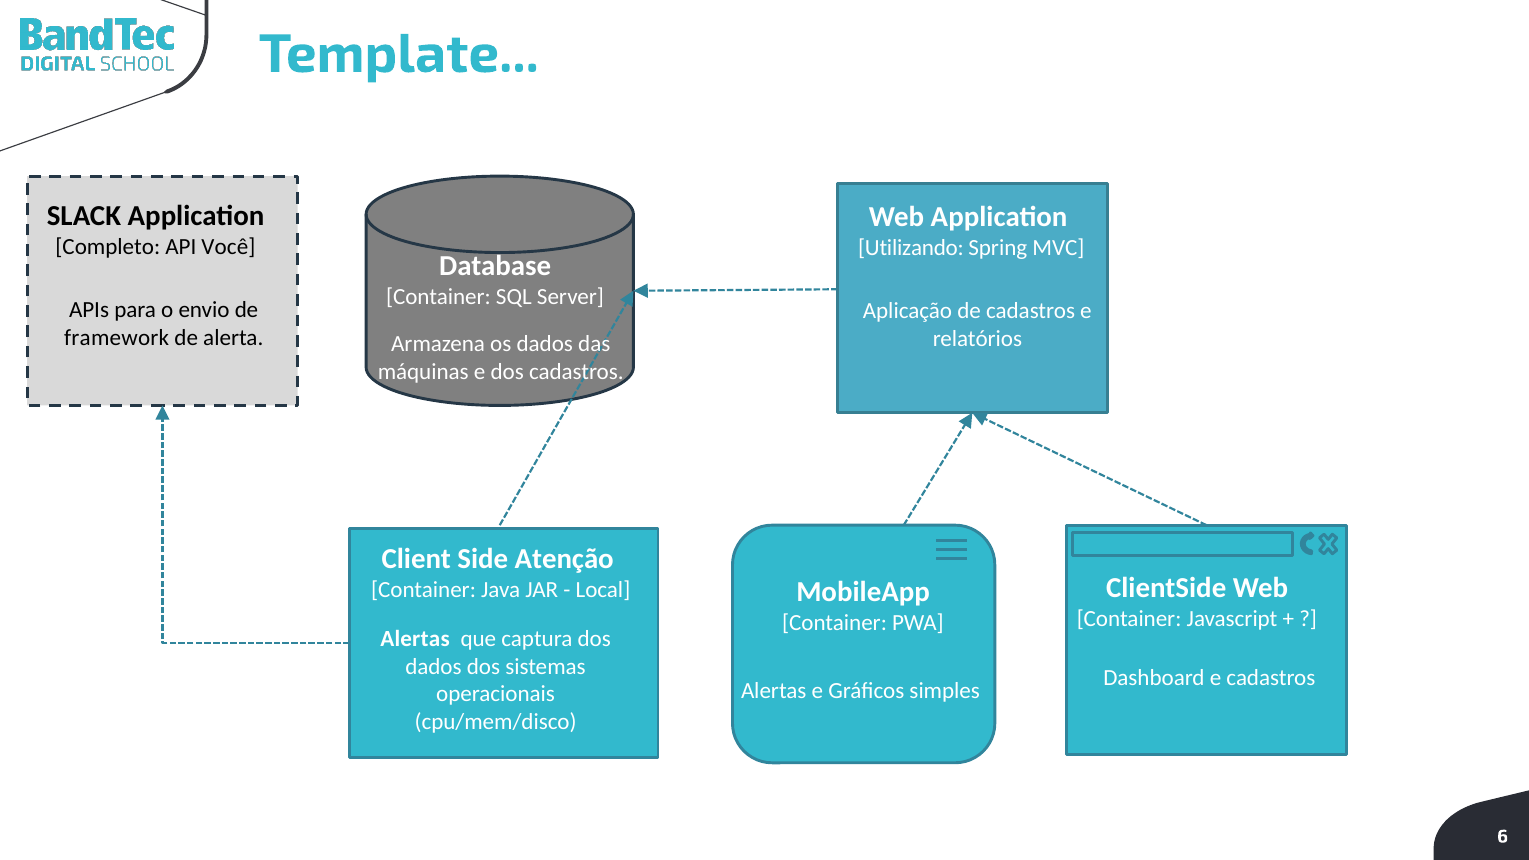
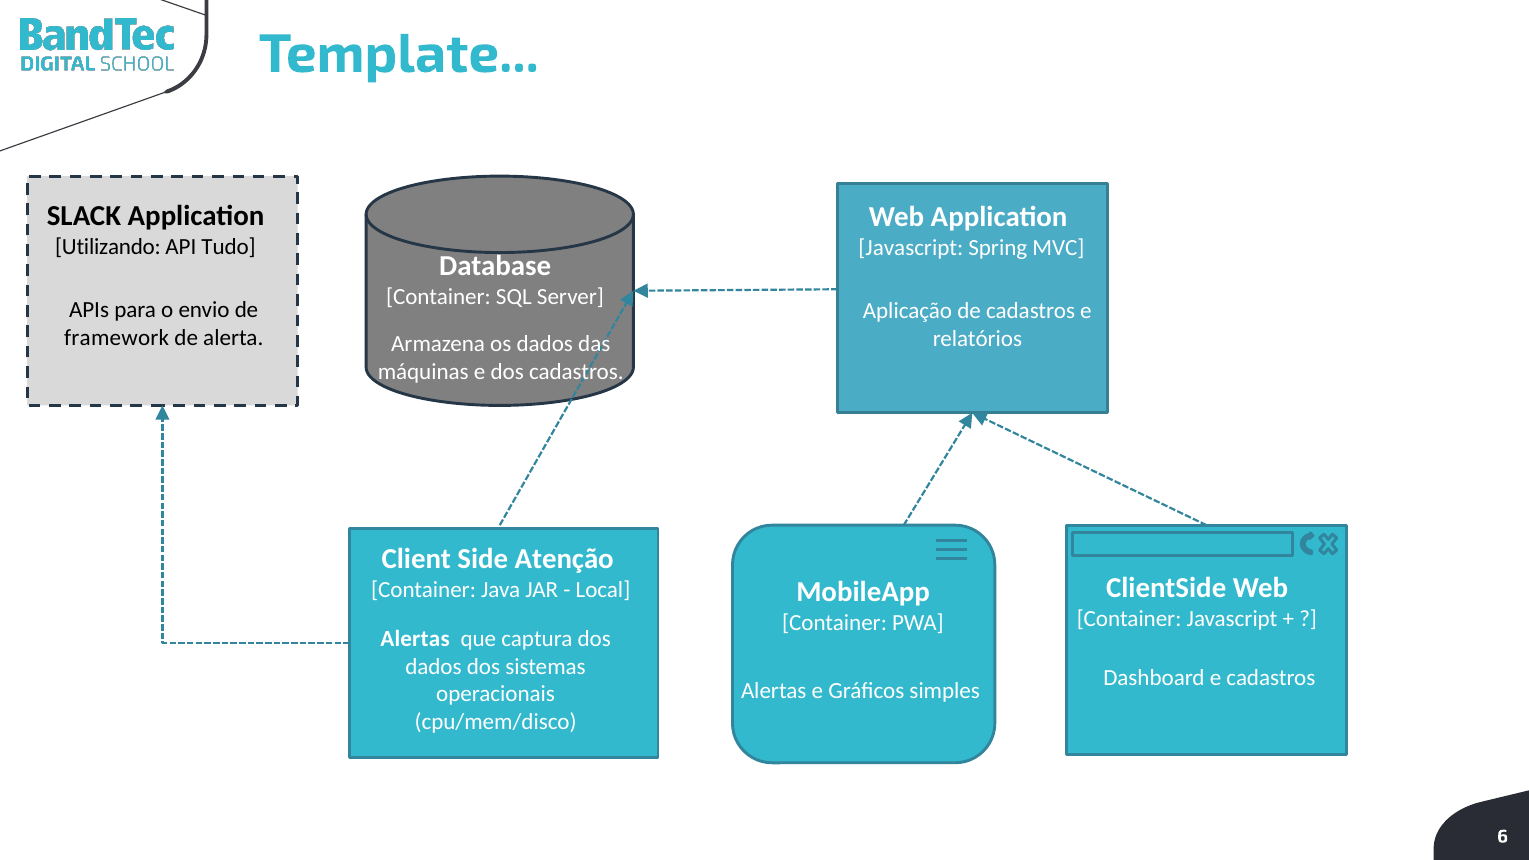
Completo: Completo -> Utilizando (108, 247)
Você: Você -> Tudo (229, 247)
Utilizando: Utilizando -> Javascript (911, 248)
